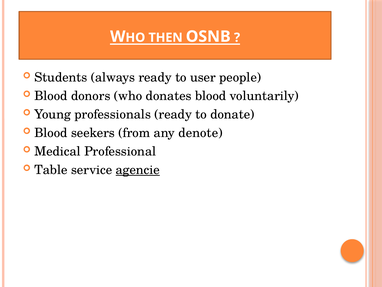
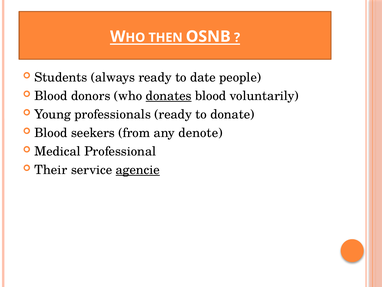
user: user -> date (203, 77)
donates underline: none -> present (169, 96)
Table: Table -> Their (51, 170)
